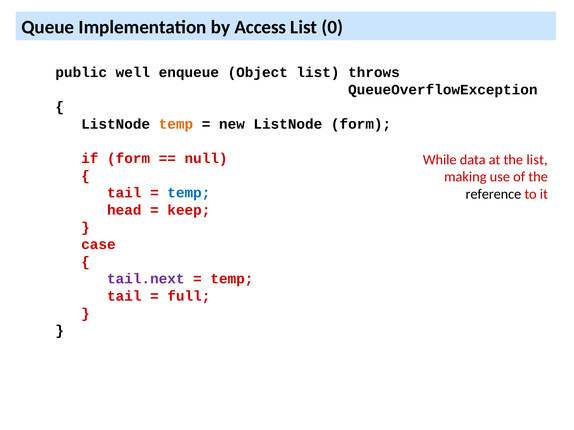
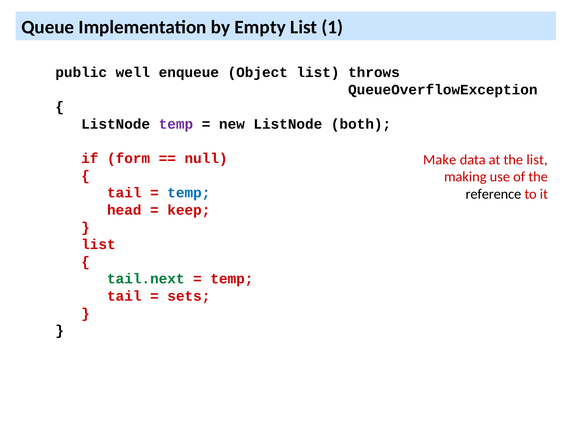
Access: Access -> Empty (260, 27)
0: 0 -> 1 (332, 27)
temp colour: orange -> purple (176, 124)
ListNode form: form -> both (361, 124)
While: While -> Make (440, 160)
case: case -> list (98, 245)
tail.next colour: purple -> green (146, 279)
full: full -> sets (189, 296)
